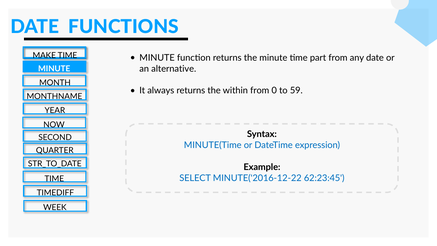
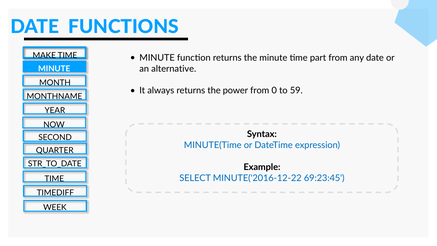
within: within -> power (235, 90)
62:23:45: 62:23:45 -> 69:23:45 (324, 178)
